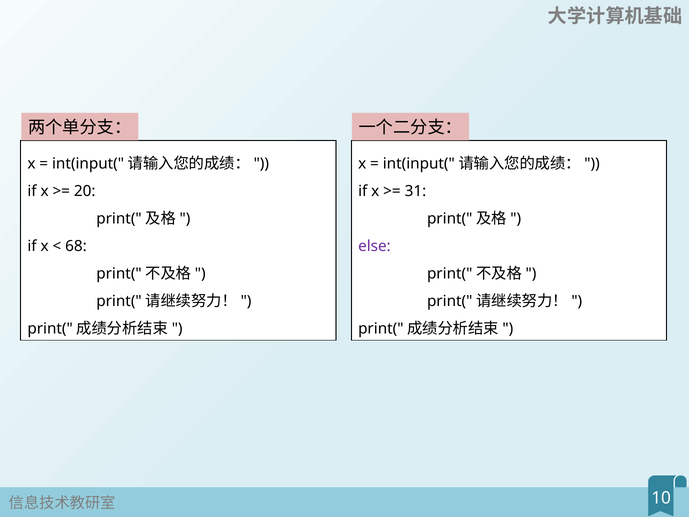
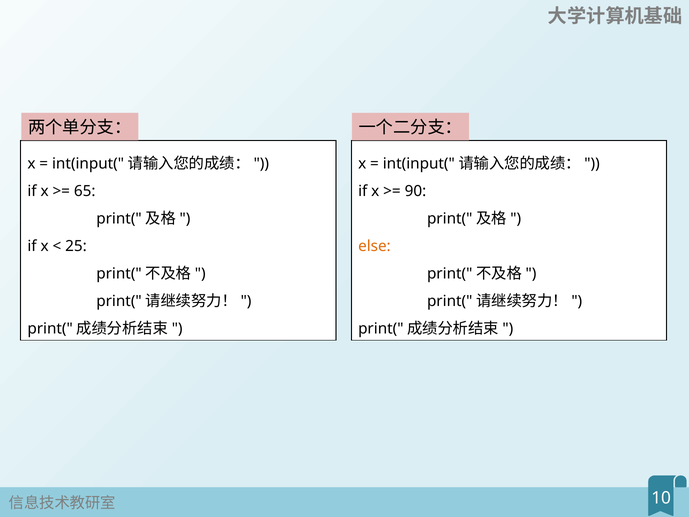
20: 20 -> 65 (85, 191)
31: 31 -> 90 (415, 191)
68: 68 -> 25 (76, 246)
else colour: purple -> orange (374, 246)
